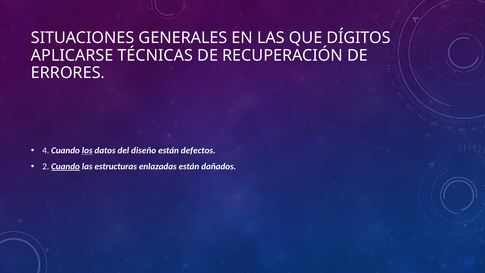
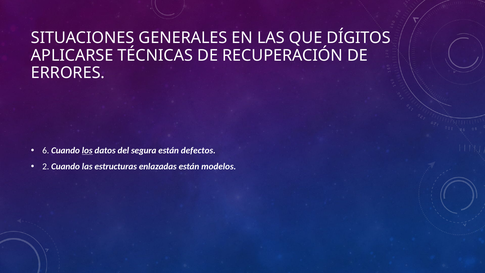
4: 4 -> 6 (46, 150)
diseño: diseño -> segura (144, 150)
Cuando underline: present -> none (66, 166)
dañados: dañados -> modelos (219, 166)
